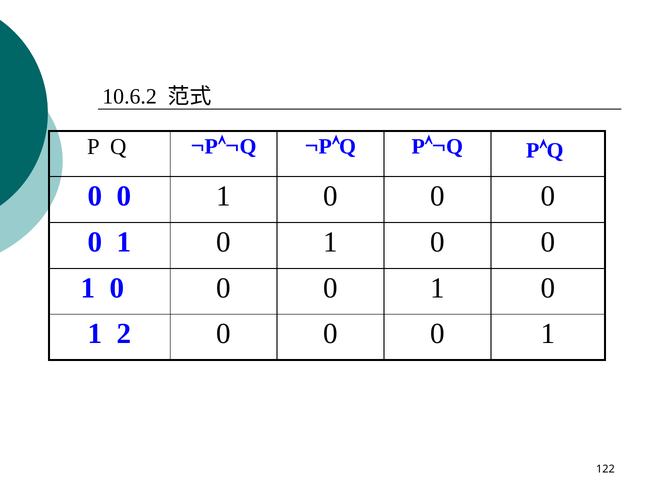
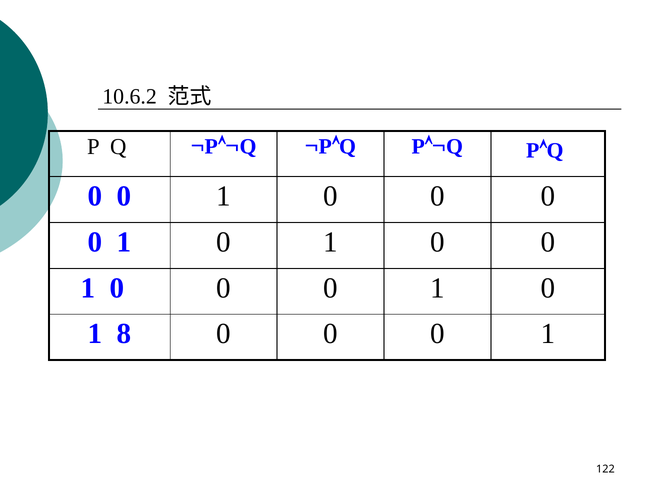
2: 2 -> 8 (124, 334)
